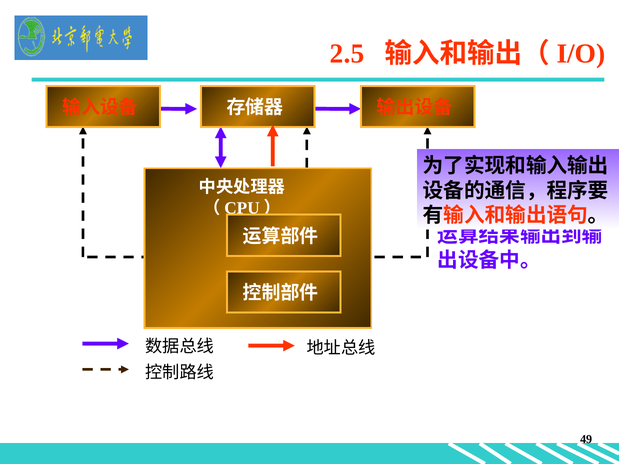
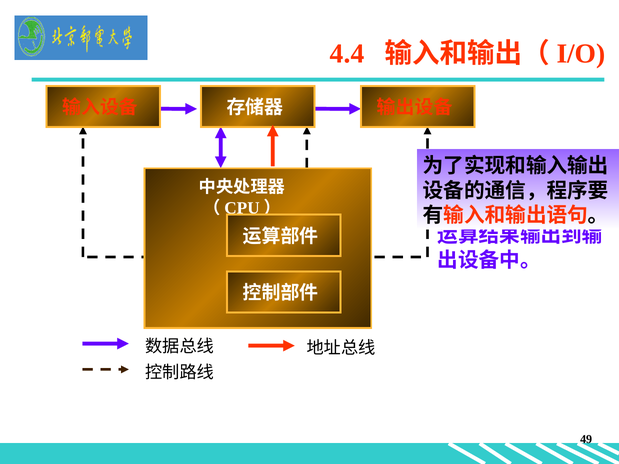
2.5: 2.5 -> 4.4 (347, 54)
